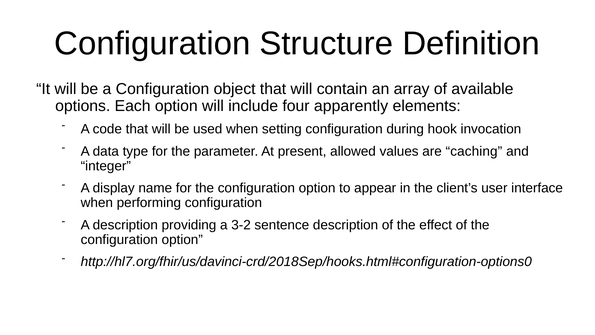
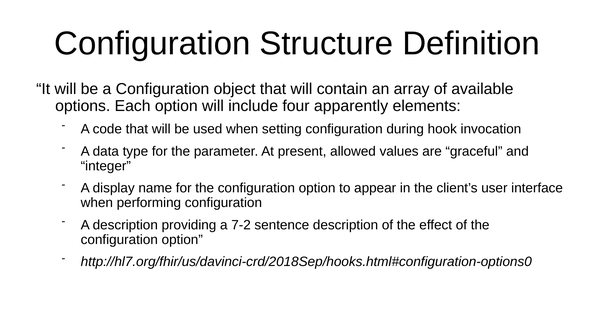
caching: caching -> graceful (474, 151)
3-2: 3-2 -> 7-2 (241, 225)
